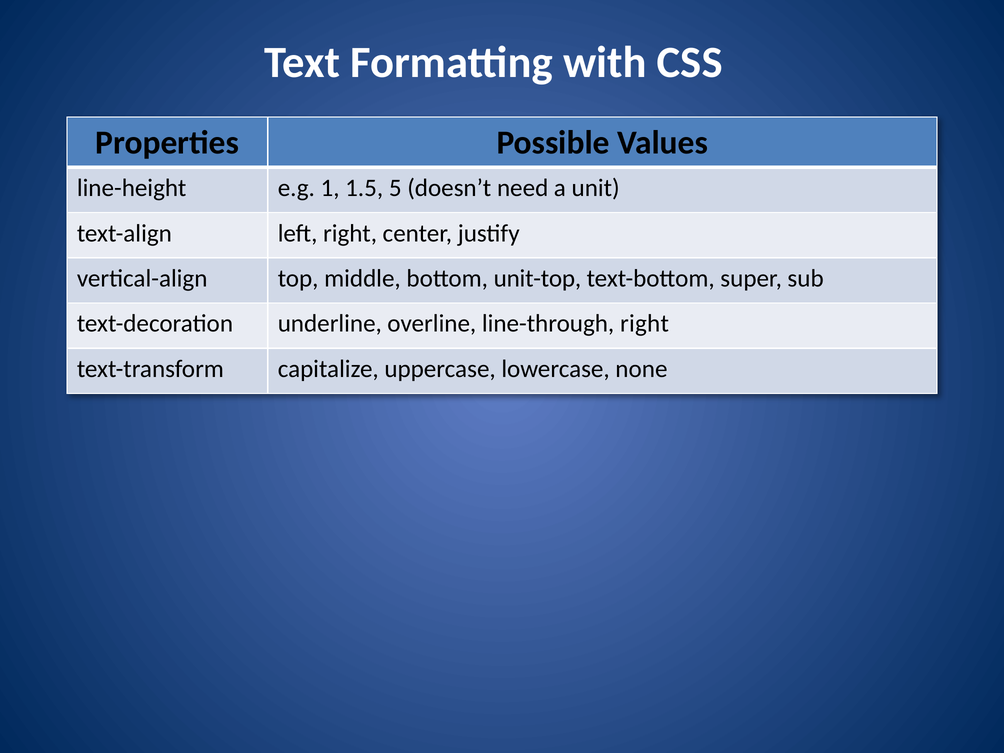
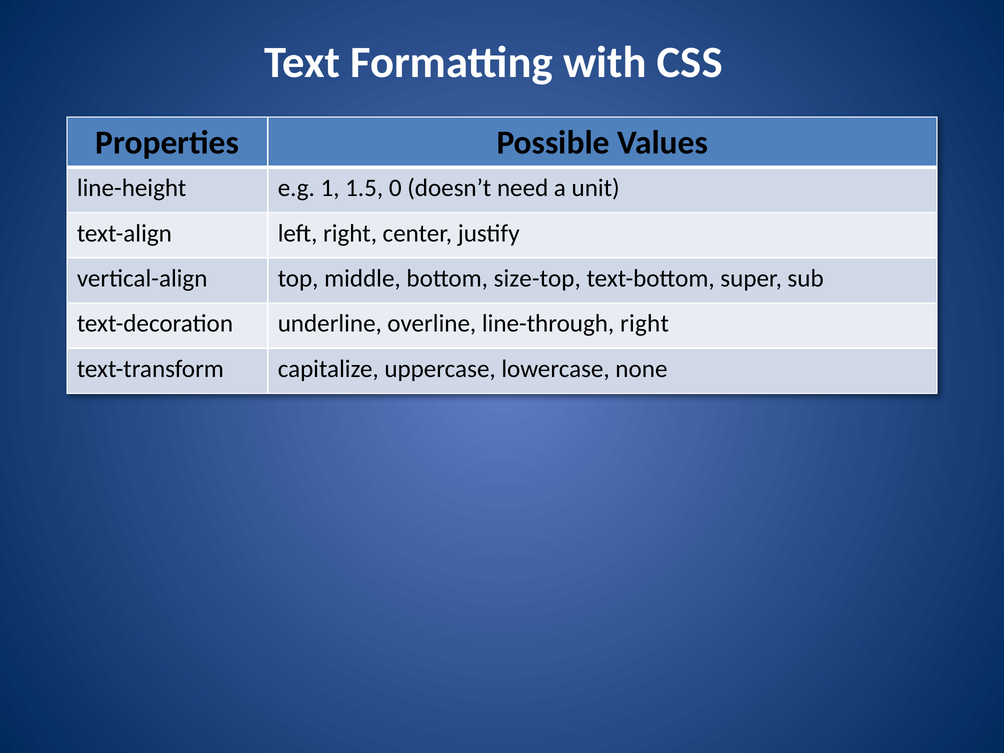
5: 5 -> 0 (395, 188)
unit-top: unit-top -> size-top (537, 278)
